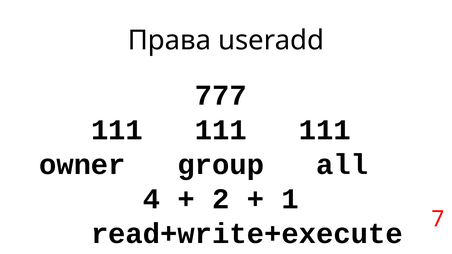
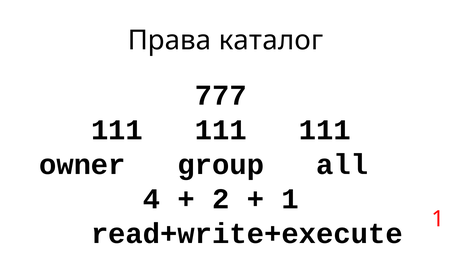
useradd: useradd -> каталог (271, 40)
read+write+execute 7: 7 -> 1 (438, 219)
